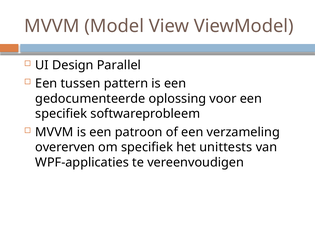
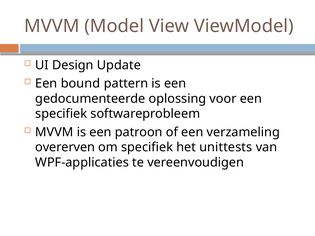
Parallel: Parallel -> Update (119, 65)
tussen: tussen -> bound (80, 83)
